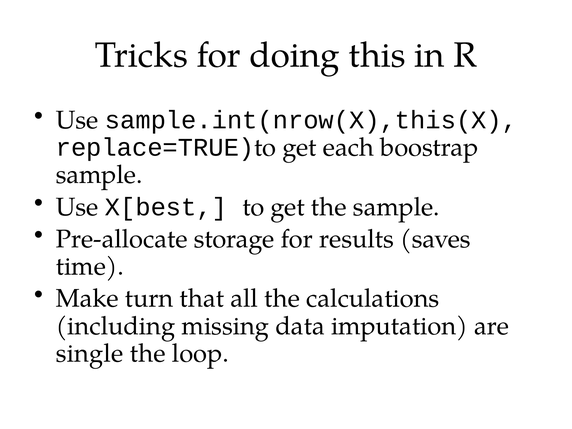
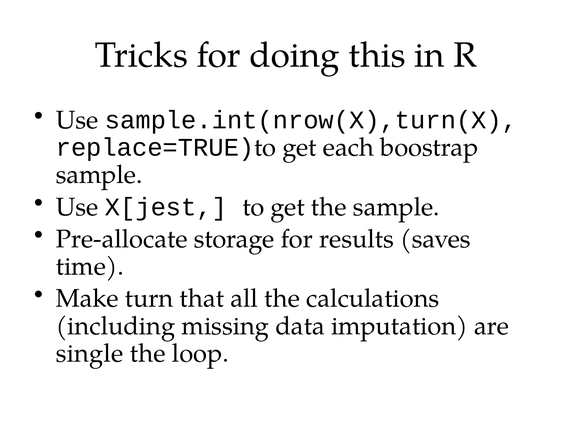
sample.int(nrow(X),this(X: sample.int(nrow(X),this(X -> sample.int(nrow(X),turn(X (311, 120)
X[best: X[best -> X[jest (166, 207)
